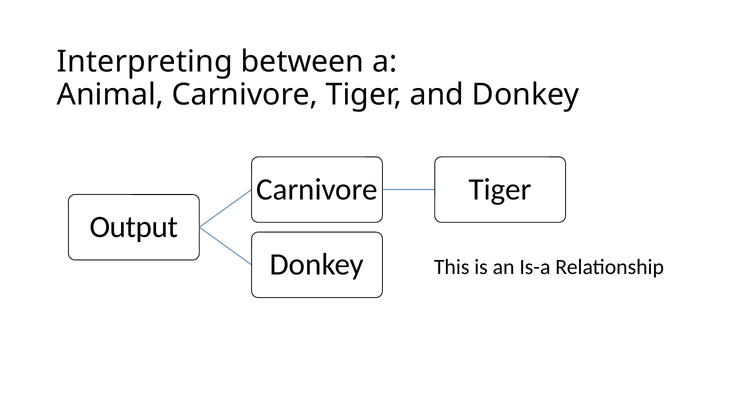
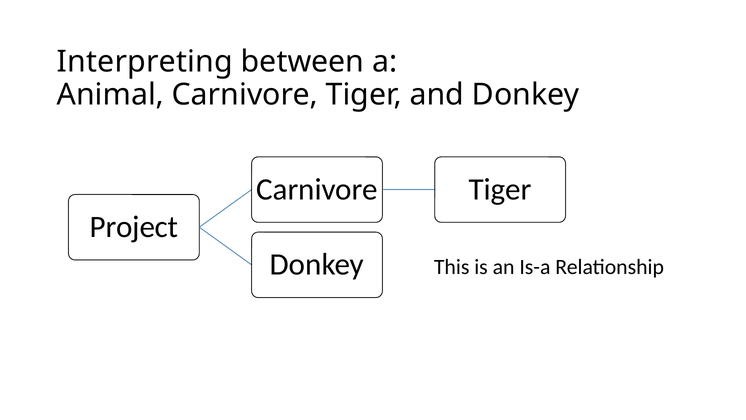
Output: Output -> Project (134, 227)
